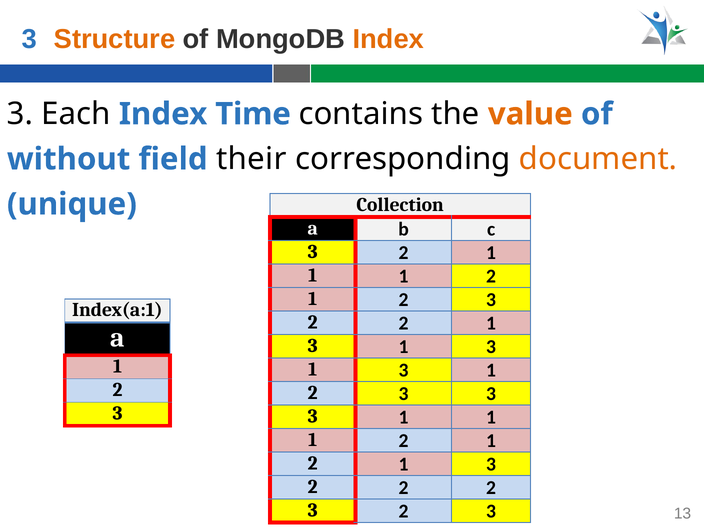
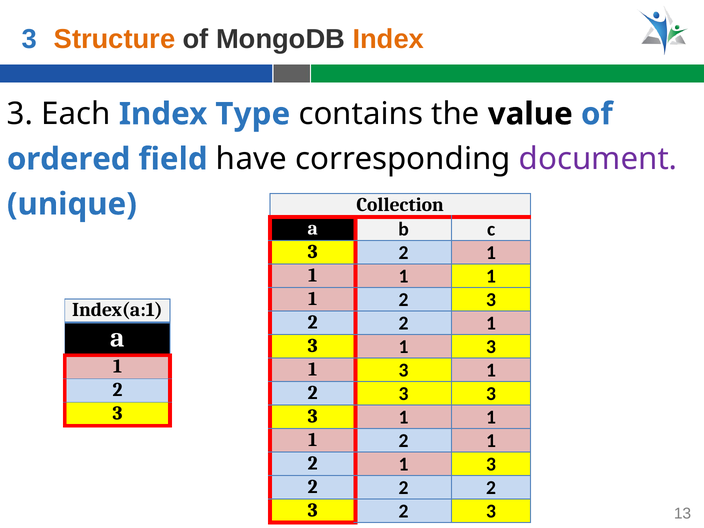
Time: Time -> Type (253, 114)
value colour: orange -> black (530, 114)
without: without -> ordered (69, 159)
their: their -> have (252, 159)
document colour: orange -> purple (598, 159)
2: 2 -> 1 (491, 276)
